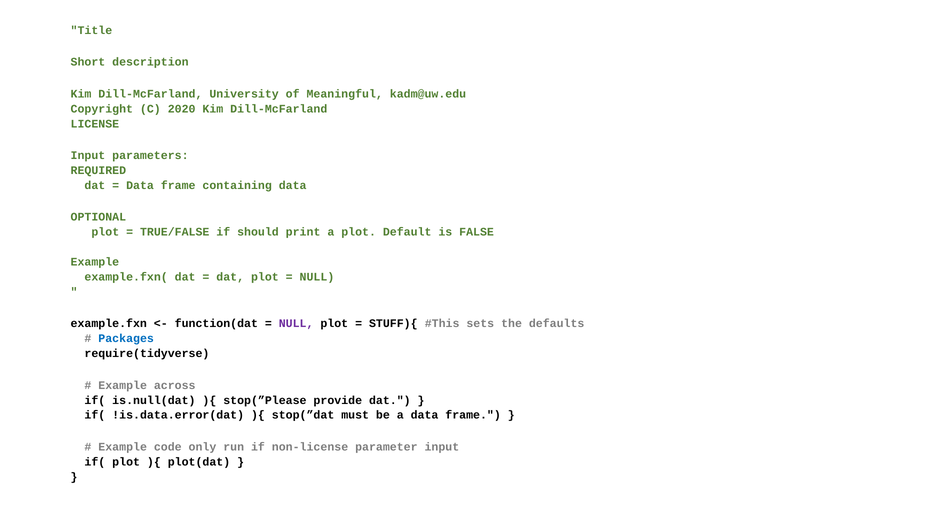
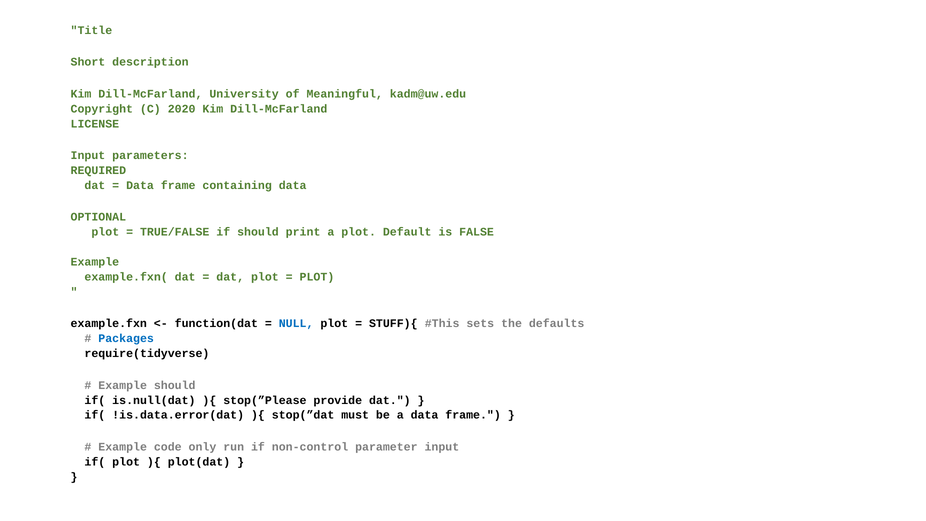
NULL: NULL -> PLOT (317, 277)
NULL colour: purple -> blue (296, 323)
Example across: across -> should (175, 385)
non-license: non-license -> non-control (310, 447)
